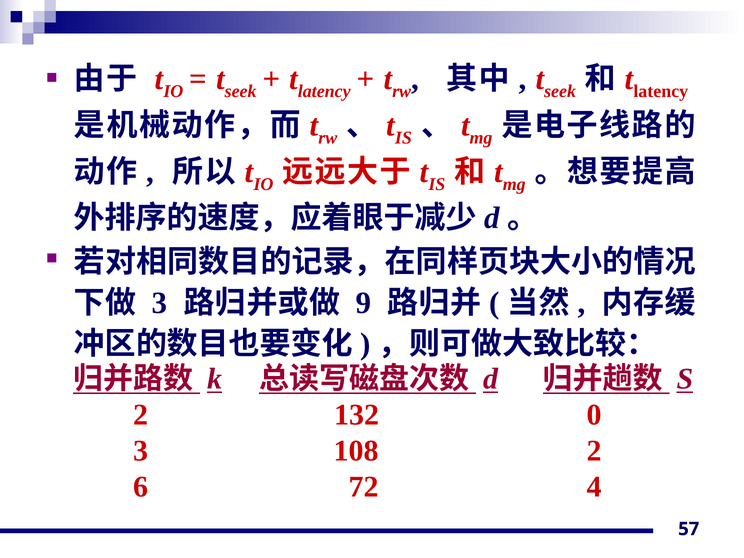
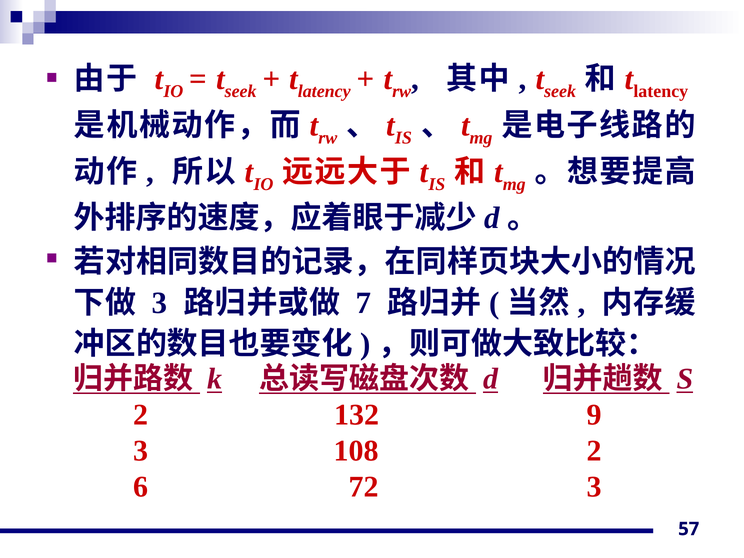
9: 9 -> 7 (364, 303)
0: 0 -> 9 (594, 415)
72 4: 4 -> 3 (594, 487)
